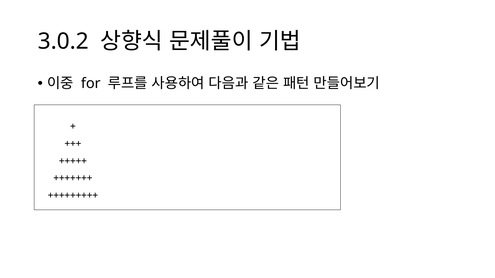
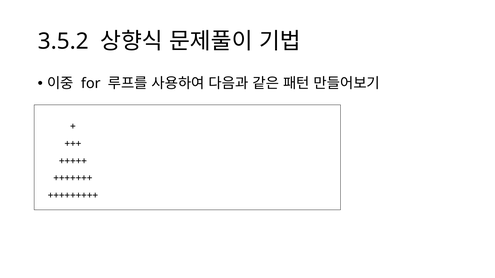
3.0.2: 3.0.2 -> 3.5.2 (63, 42)
